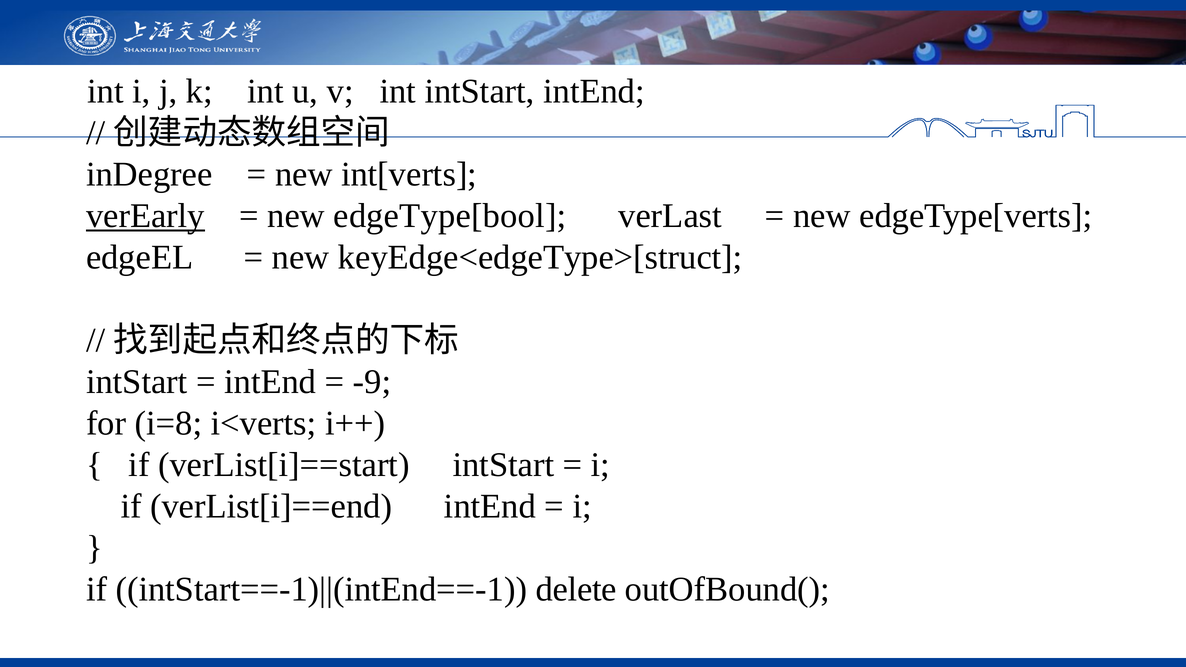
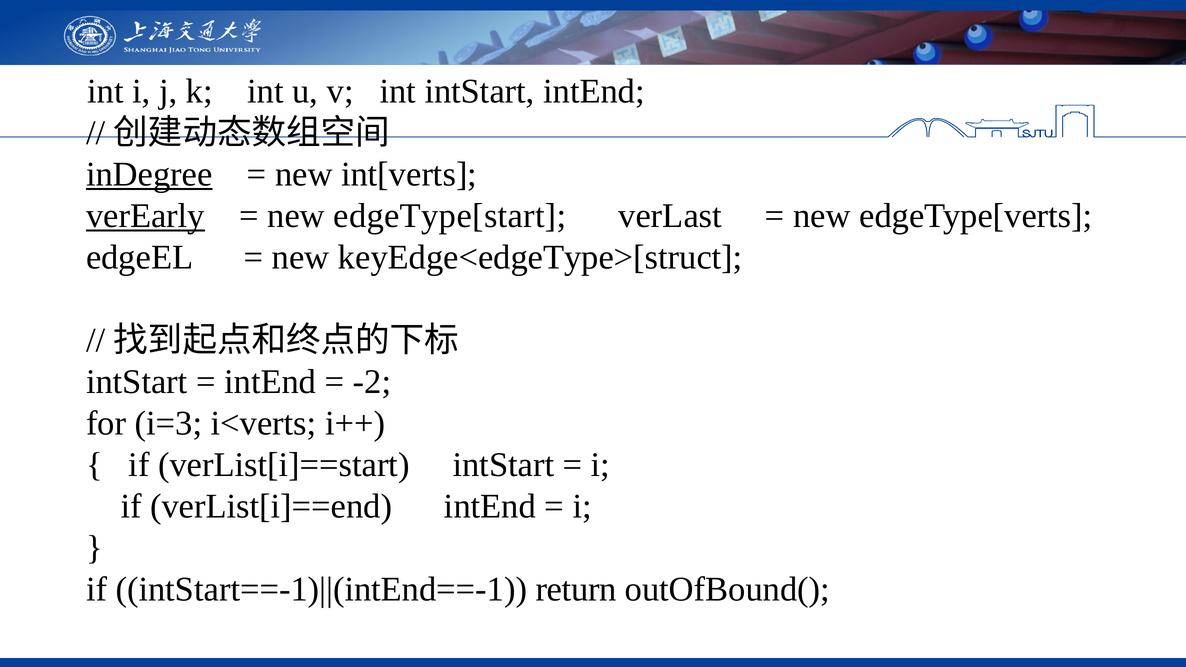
inDegree underline: none -> present (149, 174)
edgeType[bool: edgeType[bool -> edgeType[start (450, 216)
-9: -9 -> -2 (372, 382)
i=8: i=8 -> i=3 (169, 423)
delete: delete -> return (576, 590)
